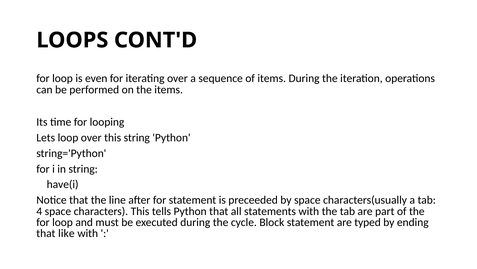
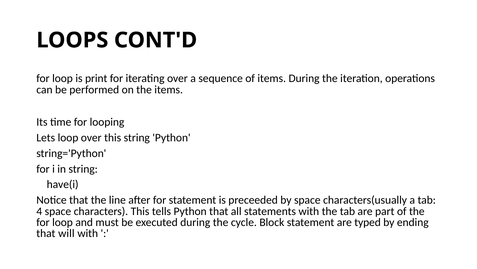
even: even -> print (96, 78)
like: like -> will (66, 233)
